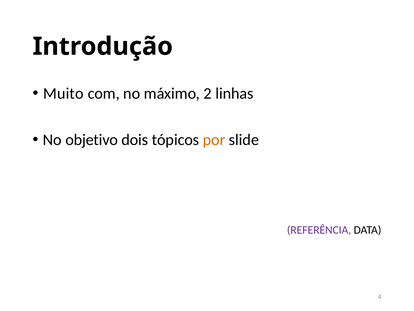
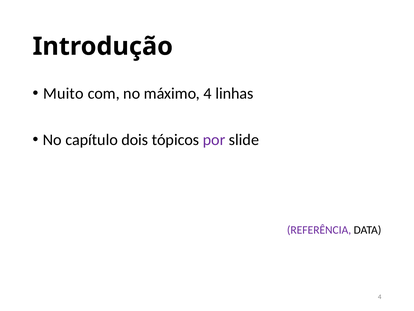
máximo 2: 2 -> 4 (208, 93)
objetivo: objetivo -> capítulo (92, 140)
por colour: orange -> purple (214, 140)
